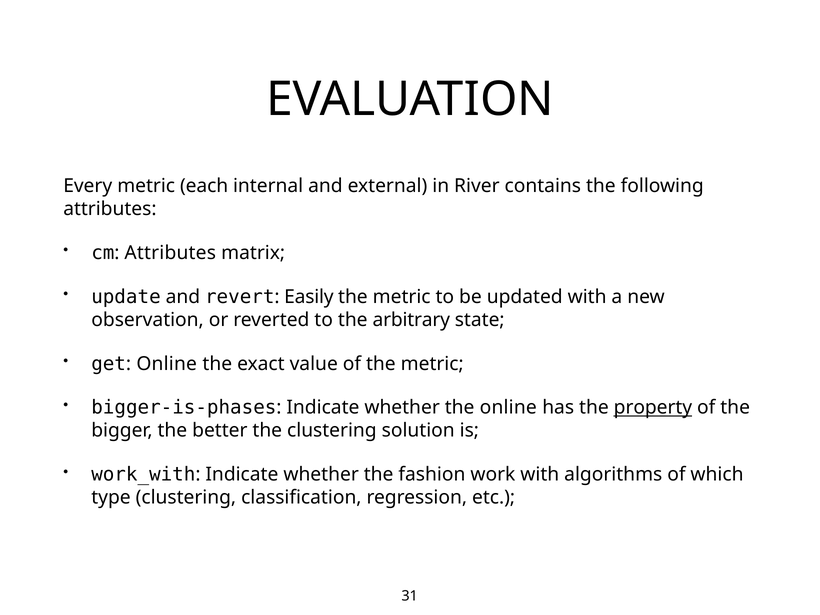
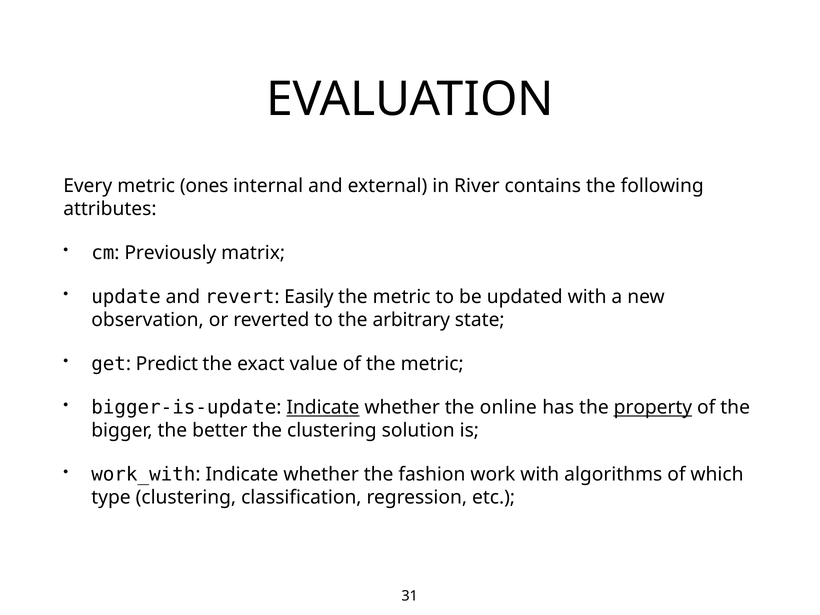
each: each -> ones (204, 186)
Attributes: Attributes -> Previously (170, 253)
Online: Online -> Predict (167, 364)
bigger-is-phases: bigger-is-phases -> bigger-is-update (184, 408)
Indicate underline: none -> present (323, 408)
